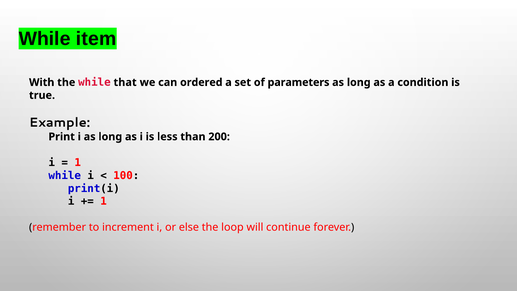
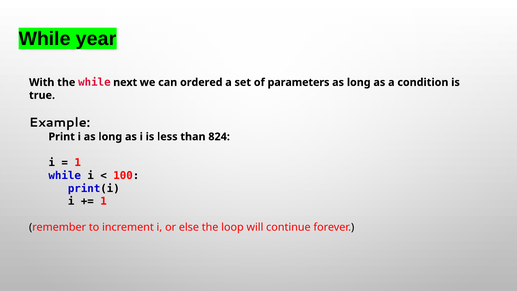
item: item -> year (96, 39)
that: that -> next (125, 82)
200: 200 -> 824 (219, 137)
